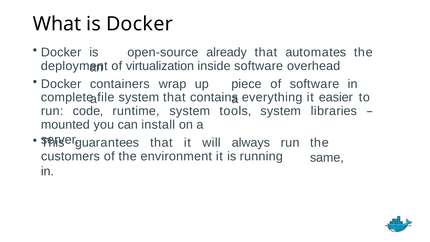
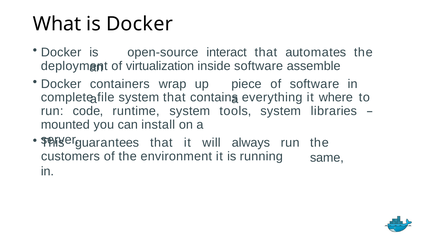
already: already -> interact (227, 52)
overhead: overhead -> assemble (314, 66)
easier: easier -> where (336, 97)
